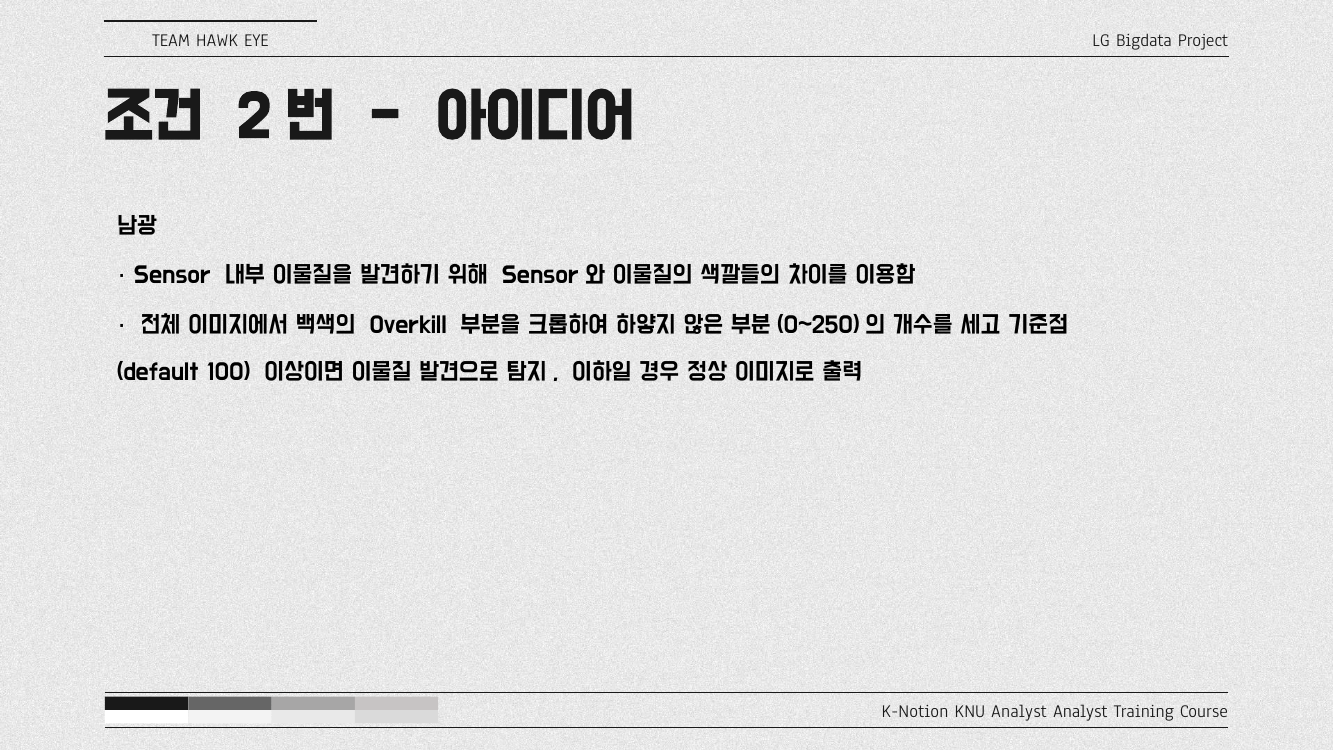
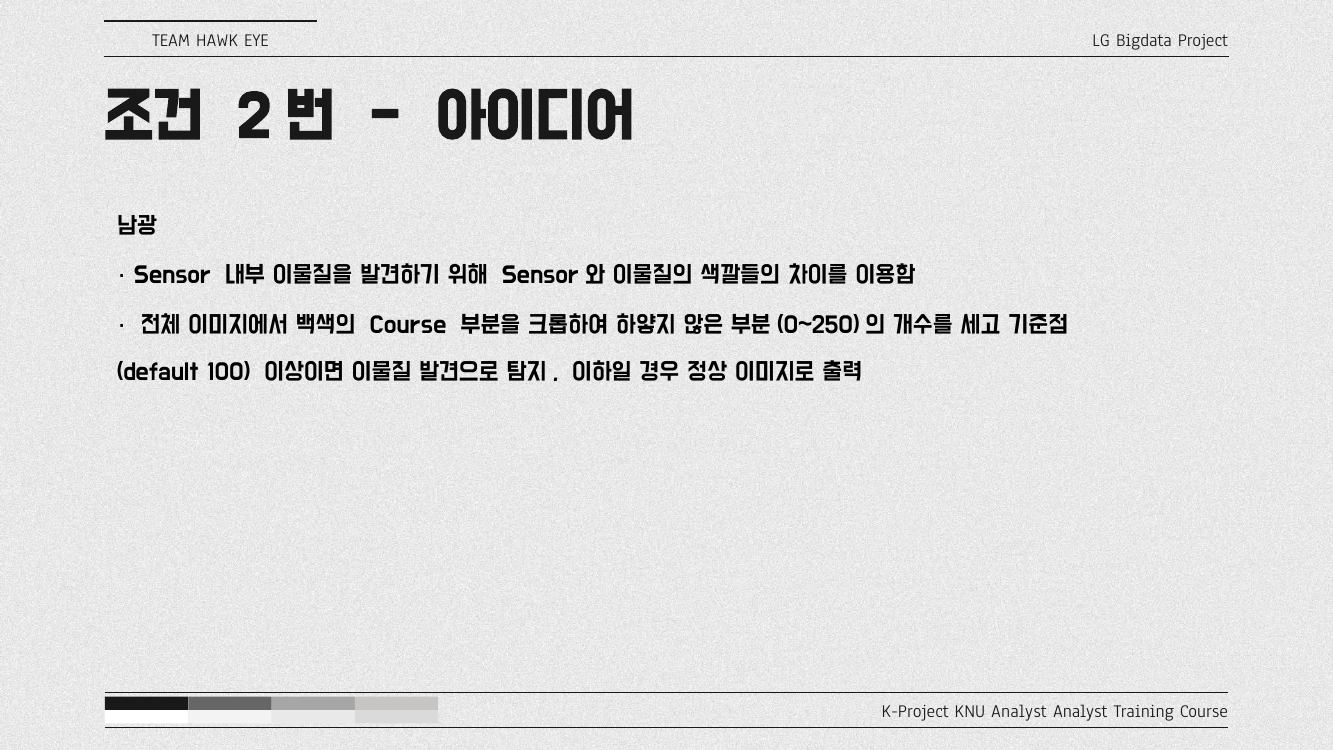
Overkill: Overkill -> Course (408, 325)
K-Notion: K-Notion -> K-Project (915, 712)
